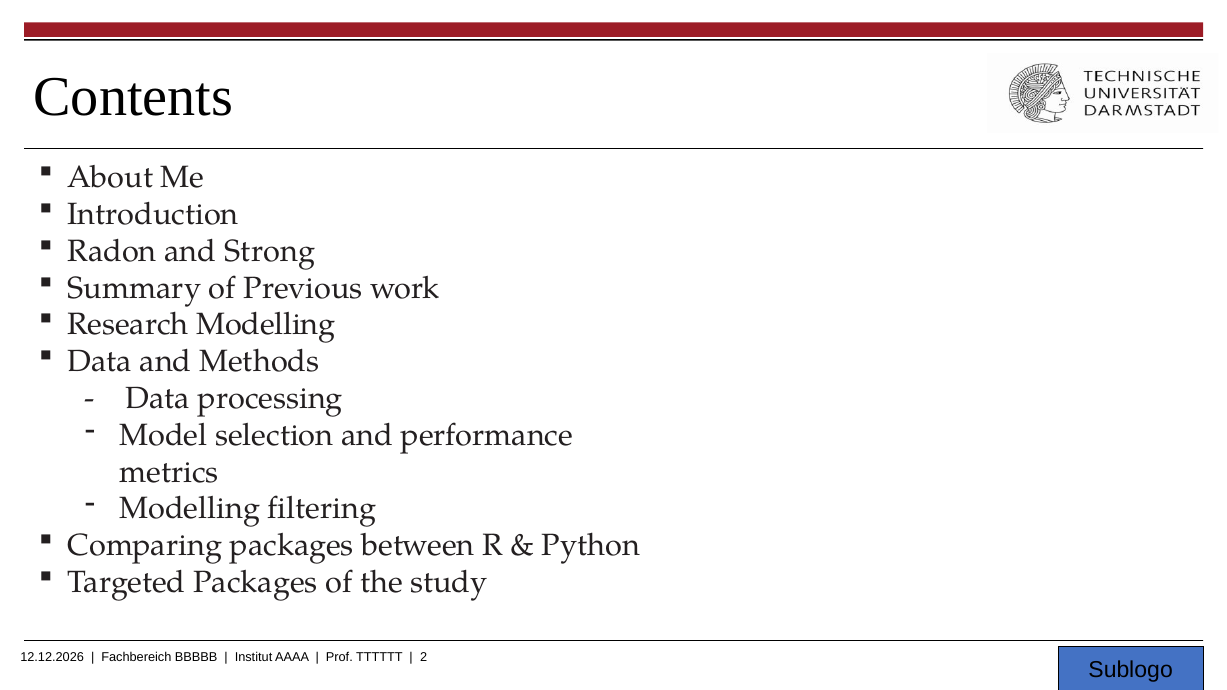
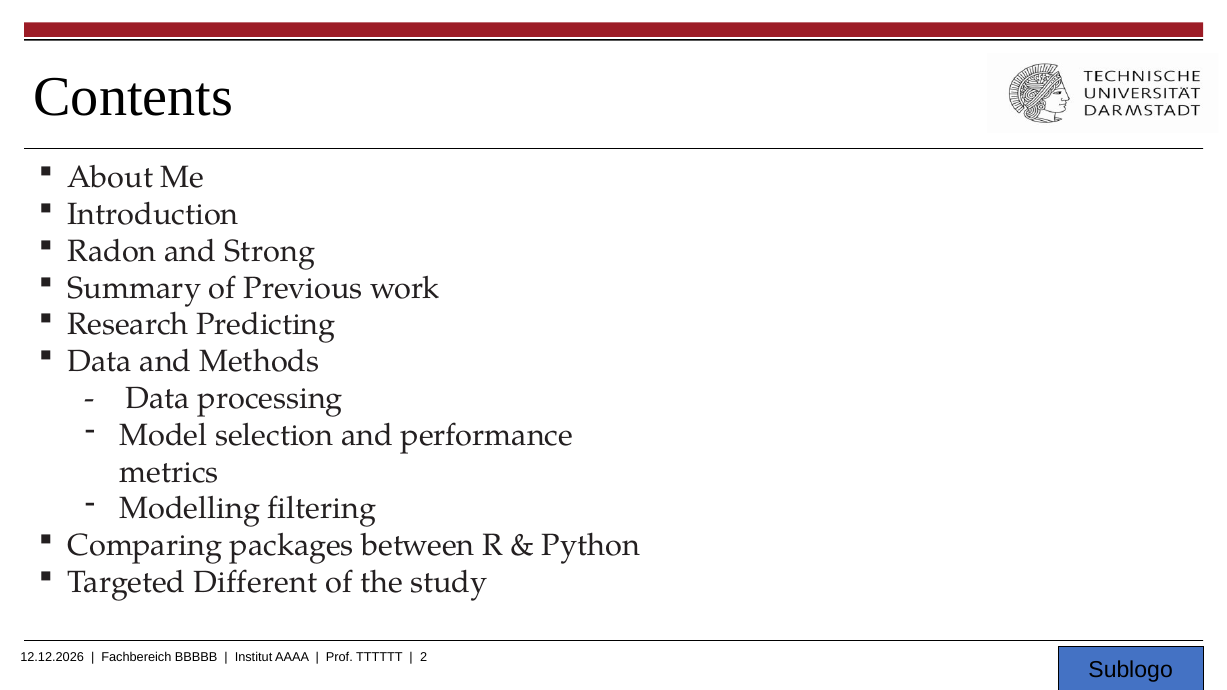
Research Modelling: Modelling -> Predicting (266, 325)
Targeted Packages: Packages -> Different (255, 583)
